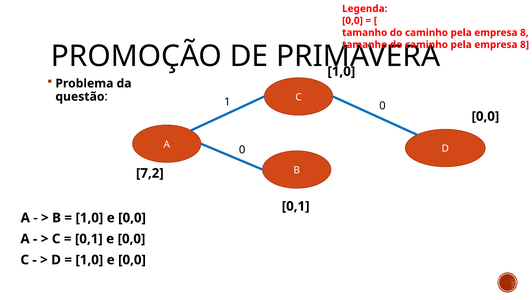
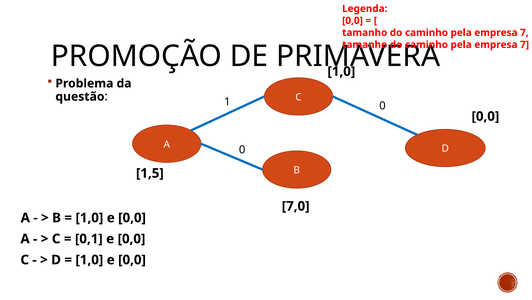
8: 8 -> 7 (524, 33)
8: 8 -> 7 (525, 45)
7,2: 7,2 -> 1,5 (150, 173)
0,1: 0,1 -> 7,0 (296, 206)
